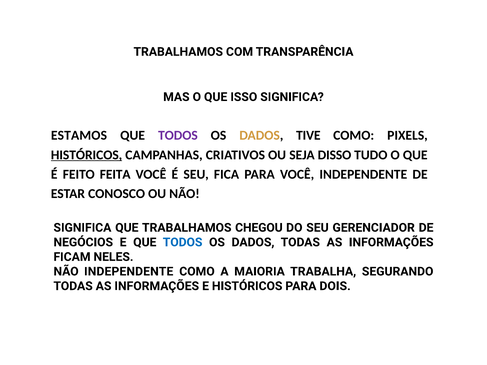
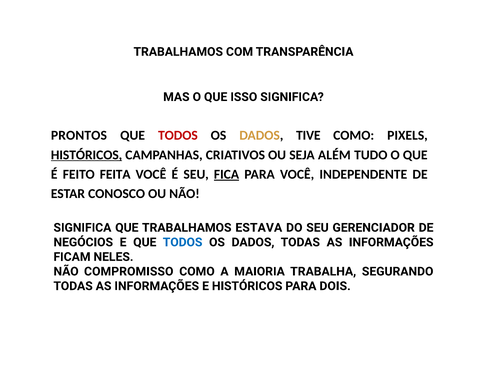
ESTAMOS: ESTAMOS -> PRONTOS (79, 136)
TODOS colour: purple -> red (178, 136)
DISSO: DISSO -> ALÉM (334, 155)
FICA underline: none -> present (226, 174)
CHEGOU: CHEGOU -> ESTAVA (259, 228)
NÃO INDEPENDENTE: INDEPENDENTE -> COMPROMISSO (129, 272)
